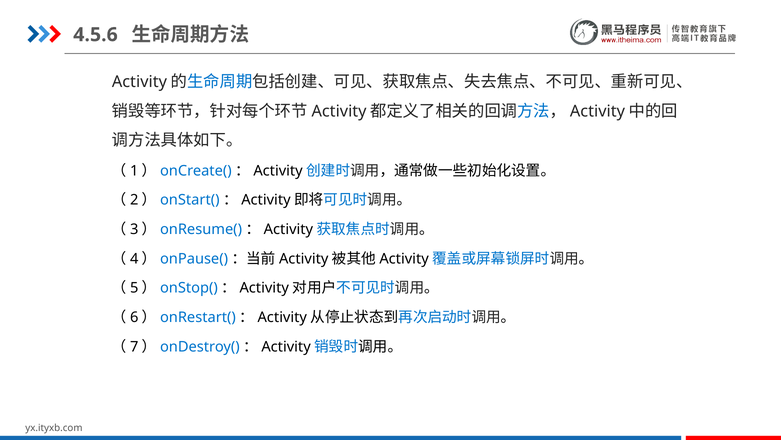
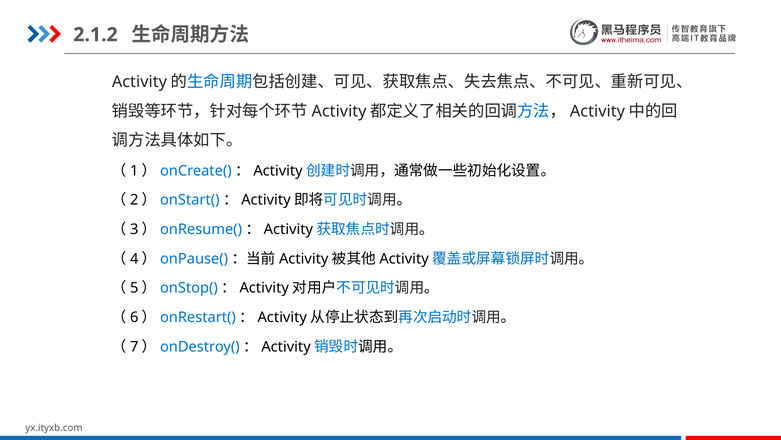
4.5.6: 4.5.6 -> 2.1.2 (96, 35)
